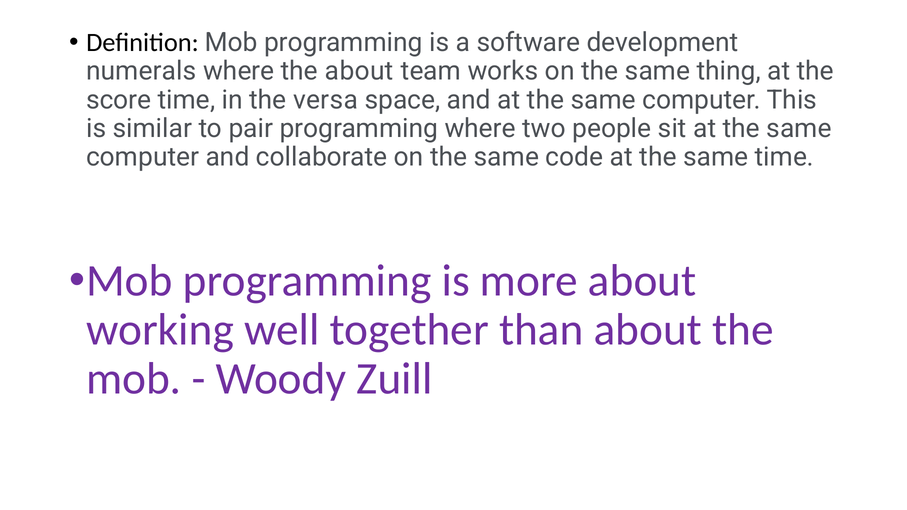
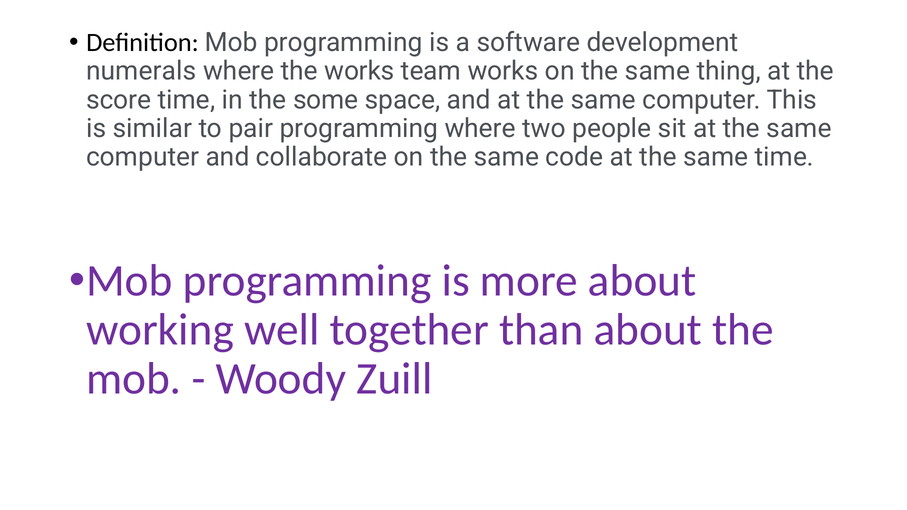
the about: about -> works (359, 71)
versa: versa -> some (326, 100)
